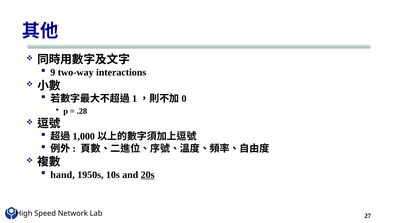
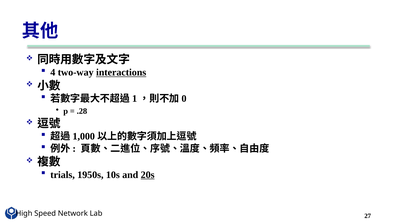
9: 9 -> 4 (53, 73)
interactions underline: none -> present (121, 73)
hand: hand -> trials (63, 175)
